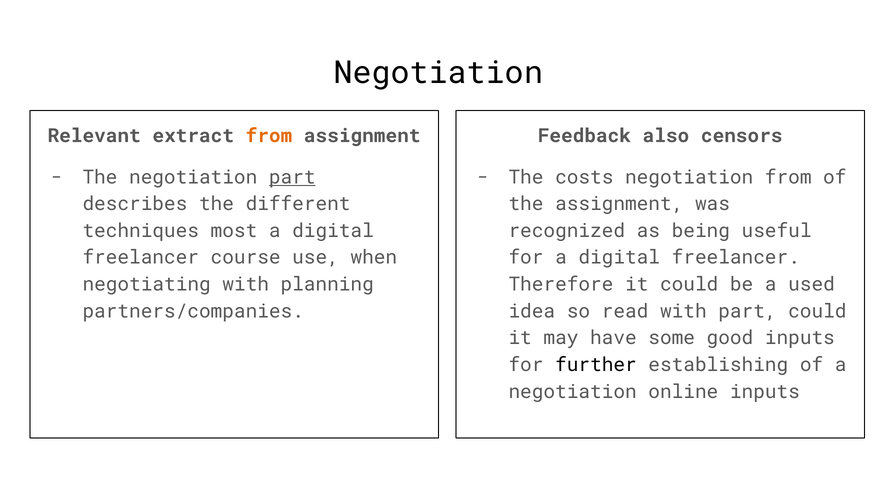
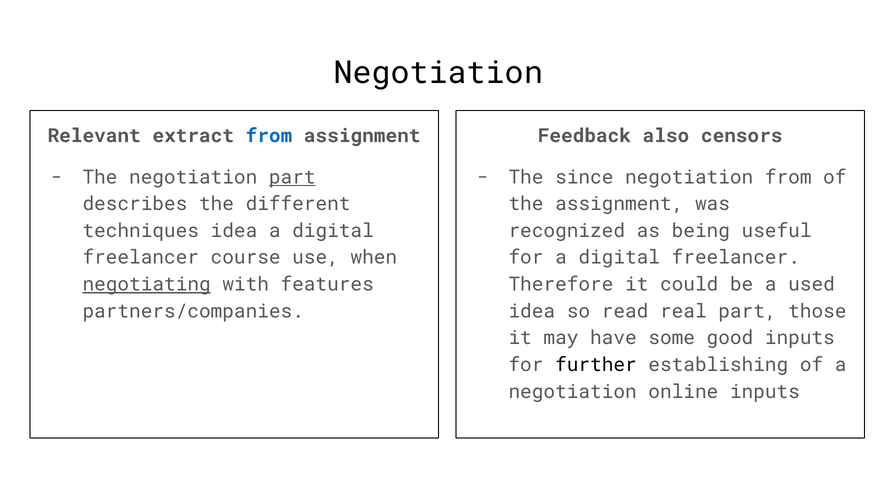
from colour: orange -> blue (269, 136)
costs: costs -> since (584, 177)
techniques most: most -> idea (234, 231)
negotiating underline: none -> present (147, 285)
planning: planning -> features (327, 285)
read with: with -> real (683, 311)
part could: could -> those (817, 311)
